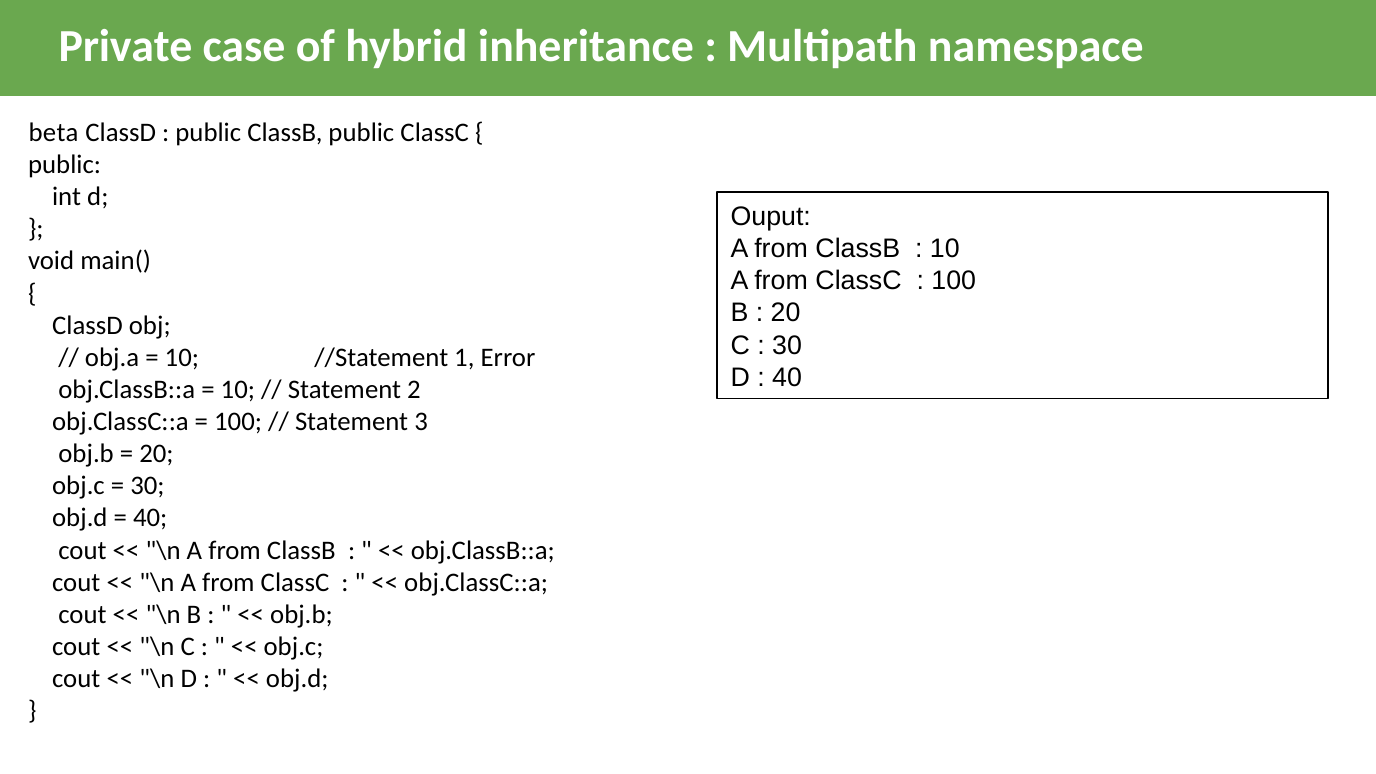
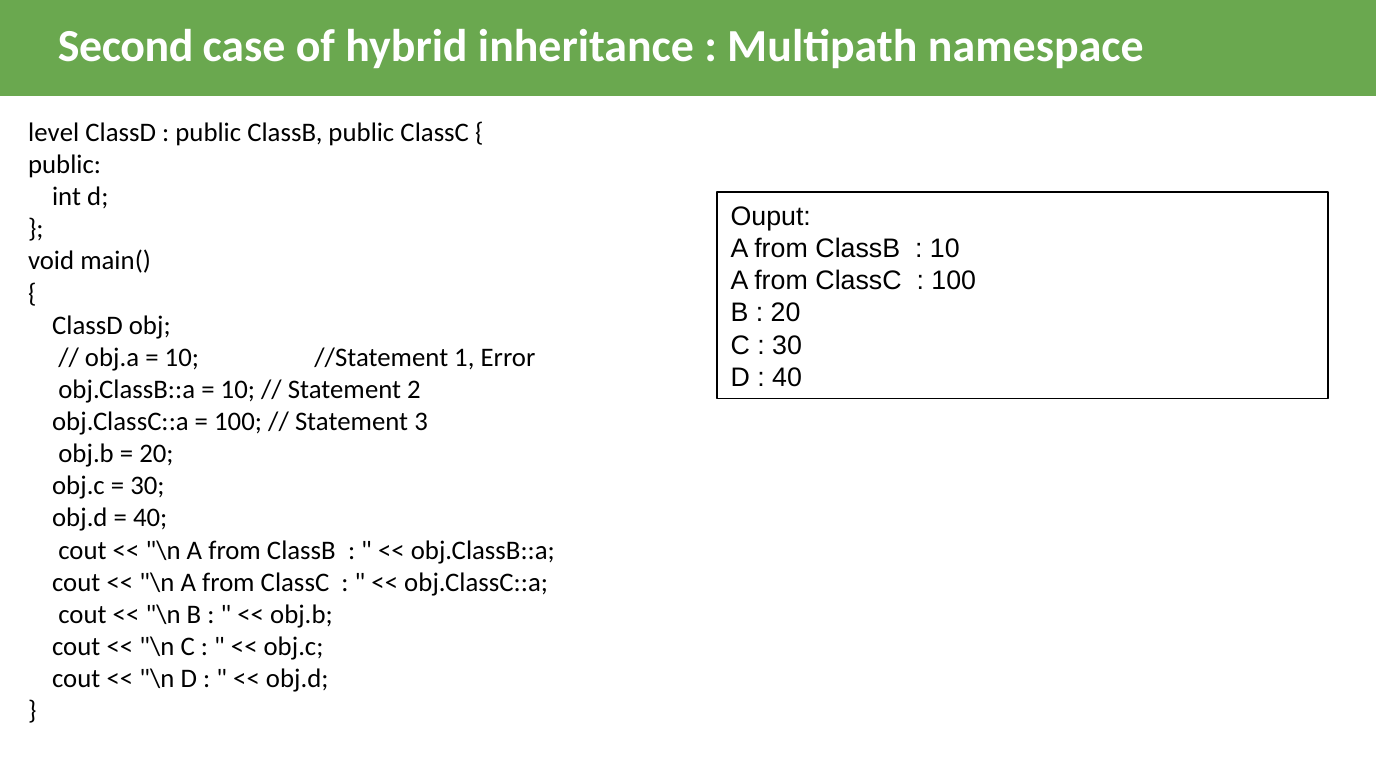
Private: Private -> Second (126, 47)
beta: beta -> level (54, 133)
